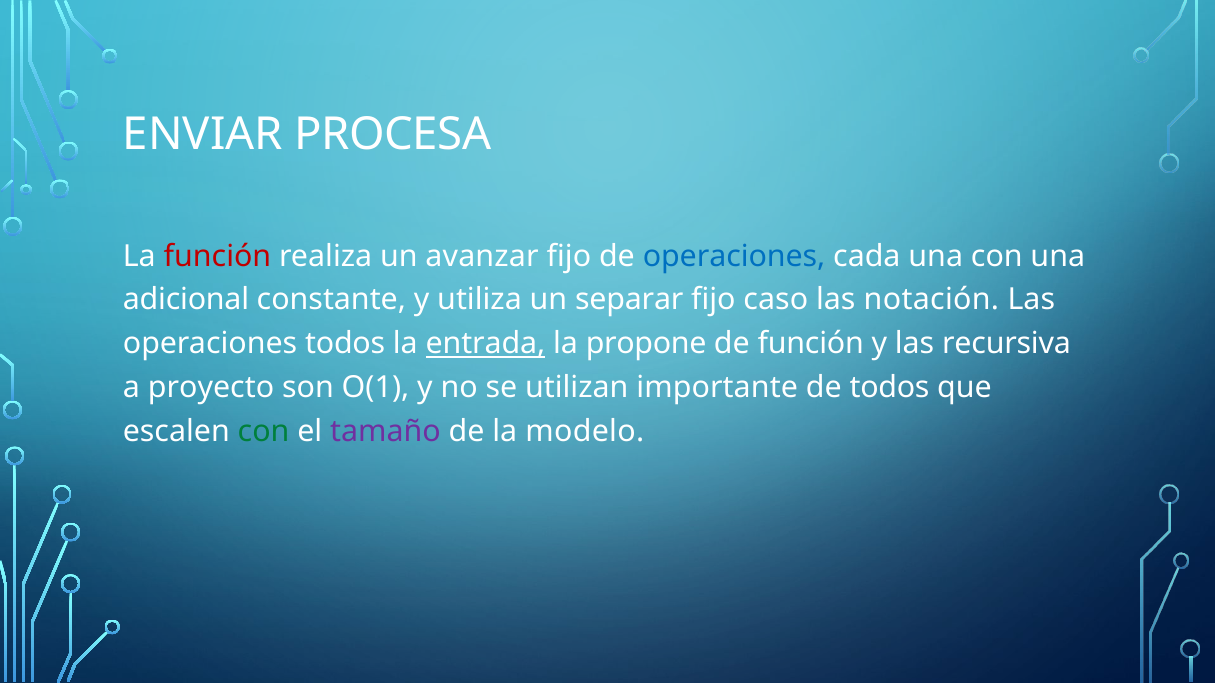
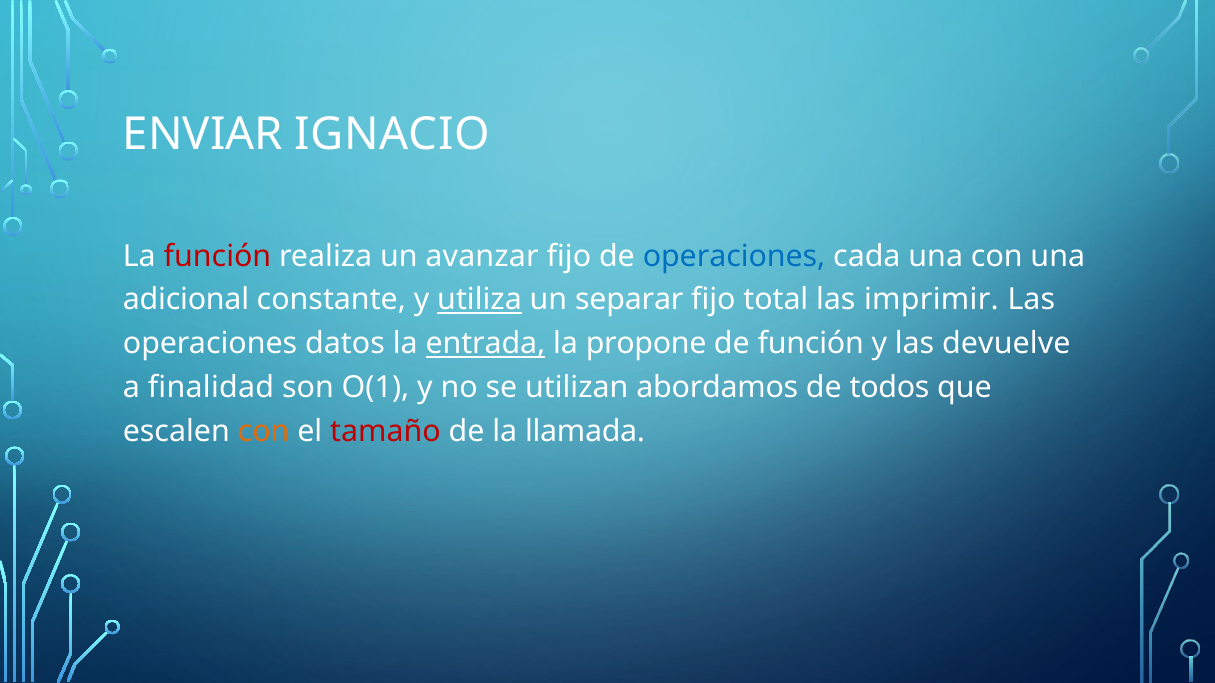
PROCESA: PROCESA -> IGNACIO (392, 135)
utiliza underline: none -> present (480, 300)
caso: caso -> total (776, 300)
notación: notación -> imprimir (931, 300)
operaciones todos: todos -> datos (345, 344)
recursiva: recursiva -> devuelve (1006, 344)
proyecto: proyecto -> finalidad (211, 388)
importante: importante -> abordamos (717, 388)
con colour: green -> orange (264, 431)
tamaño colour: purple -> red (385, 431)
modelo: modelo -> llamada (585, 431)
